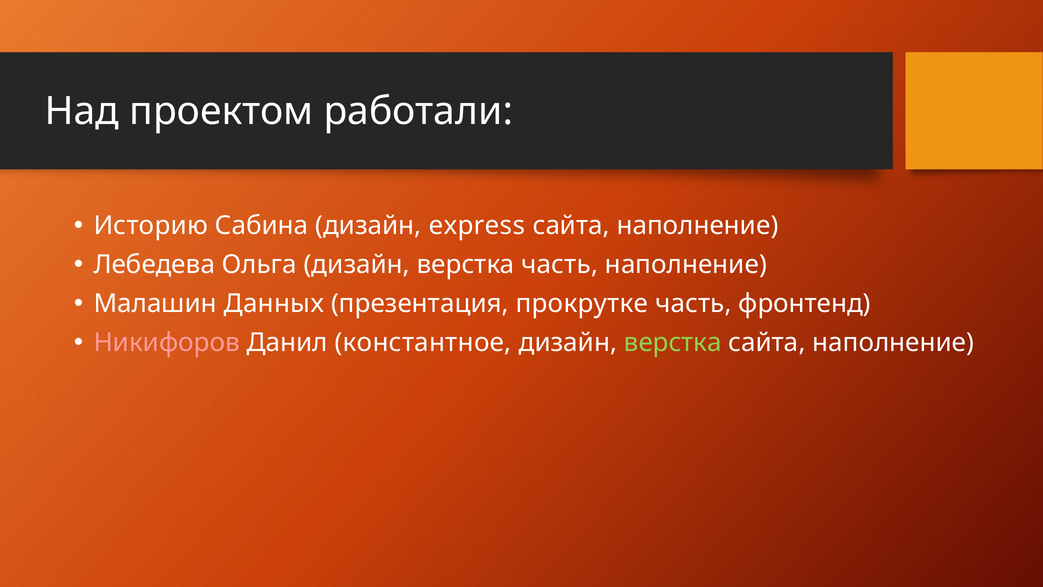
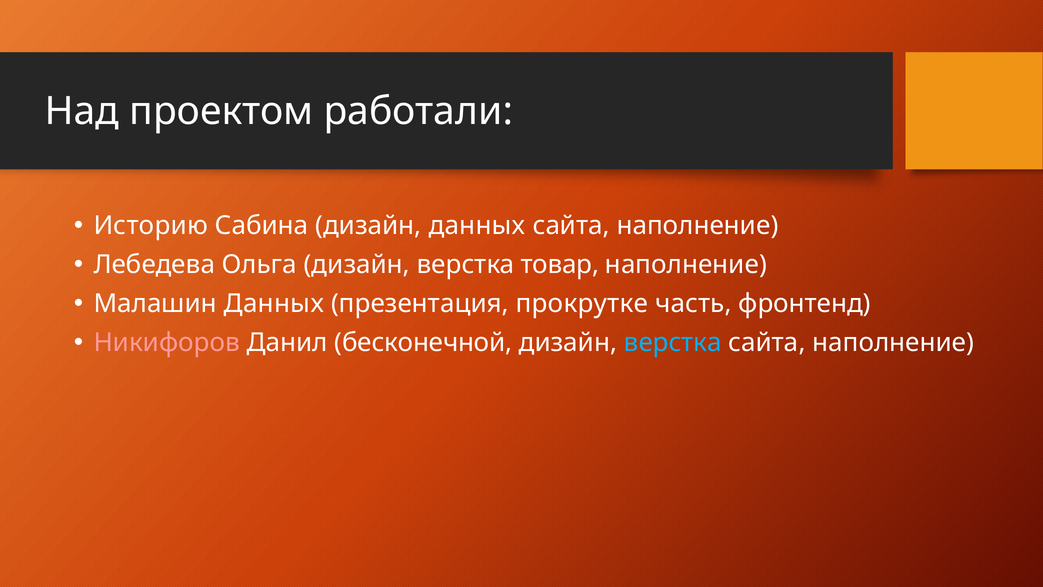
дизайн express: express -> данных (477, 226)
верстка часть: часть -> товар (560, 265)
константное: константное -> бесконечной (423, 343)
верстка colour: light green -> light blue (673, 343)
